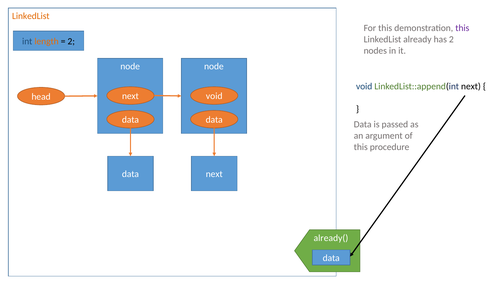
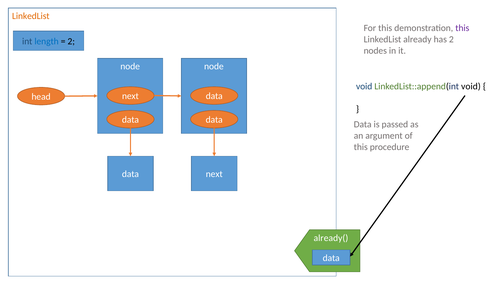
length colour: orange -> blue (47, 41)
LinkedList::append(int next: next -> void (471, 86)
void: void -> data (214, 96)
